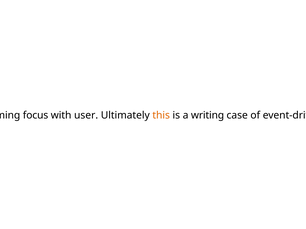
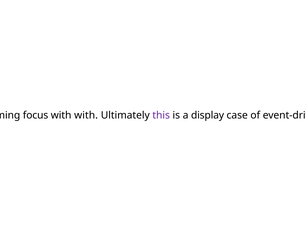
with user: user -> with (86, 115)
this colour: orange -> purple (161, 115)
writing: writing -> display (208, 115)
